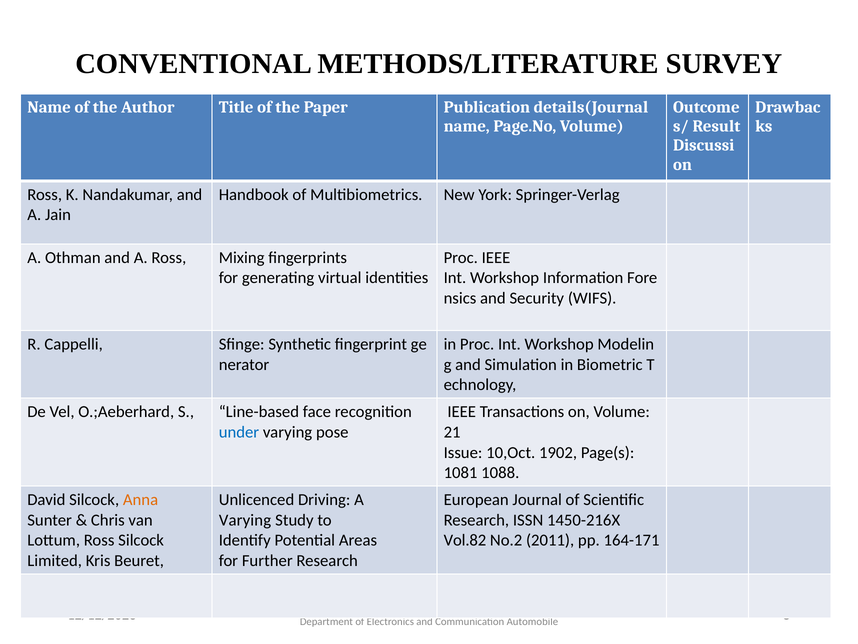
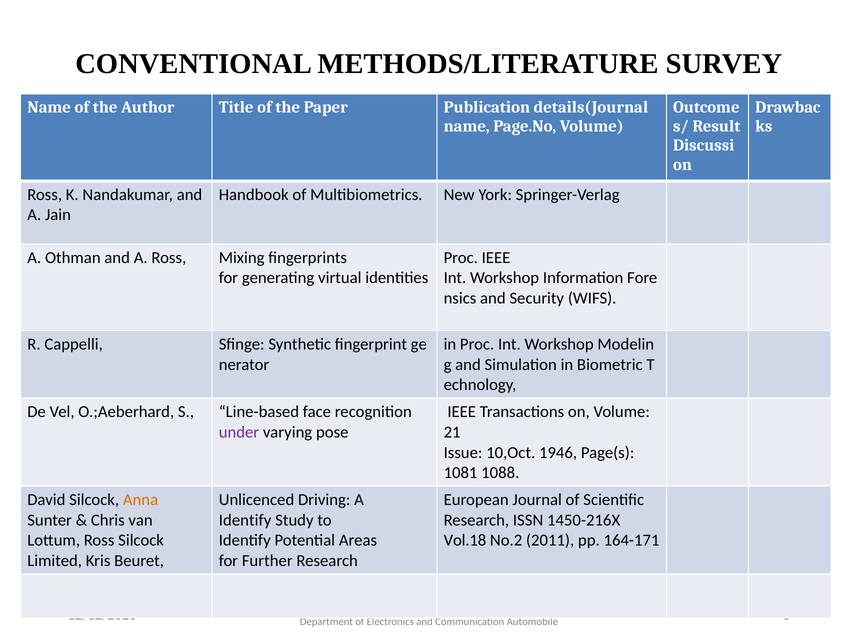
under colour: blue -> purple (239, 432)
1902: 1902 -> 1946 (558, 452)
Varying: Varying -> Identify (245, 520)
Vol.82: Vol.82 -> Vol.18 (465, 540)
